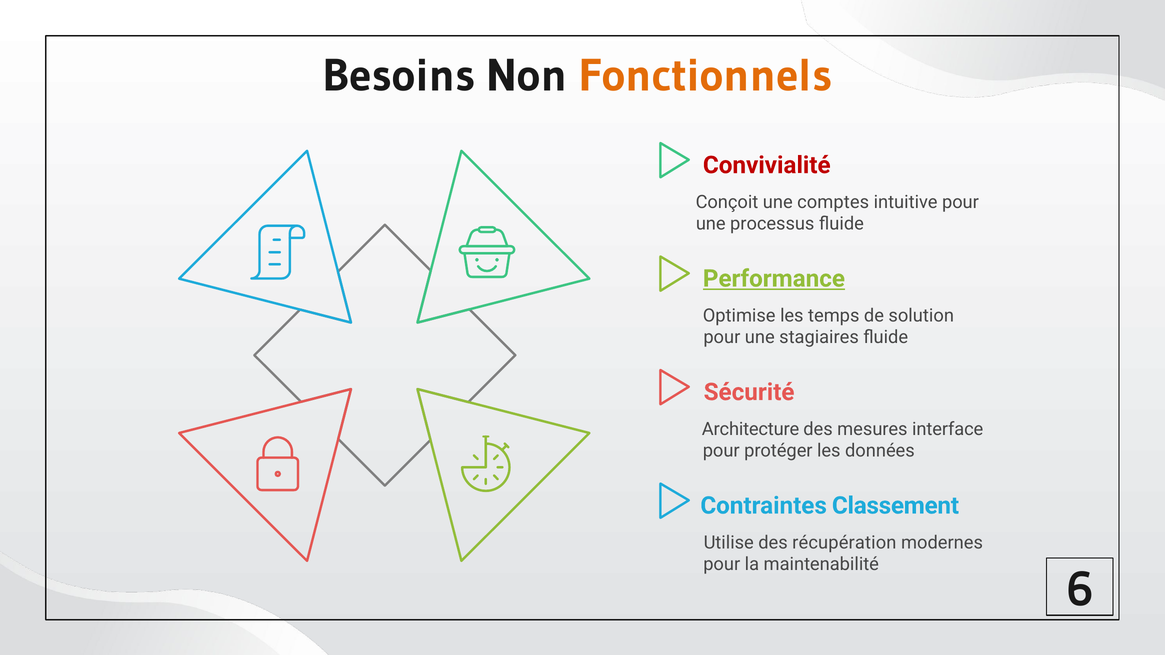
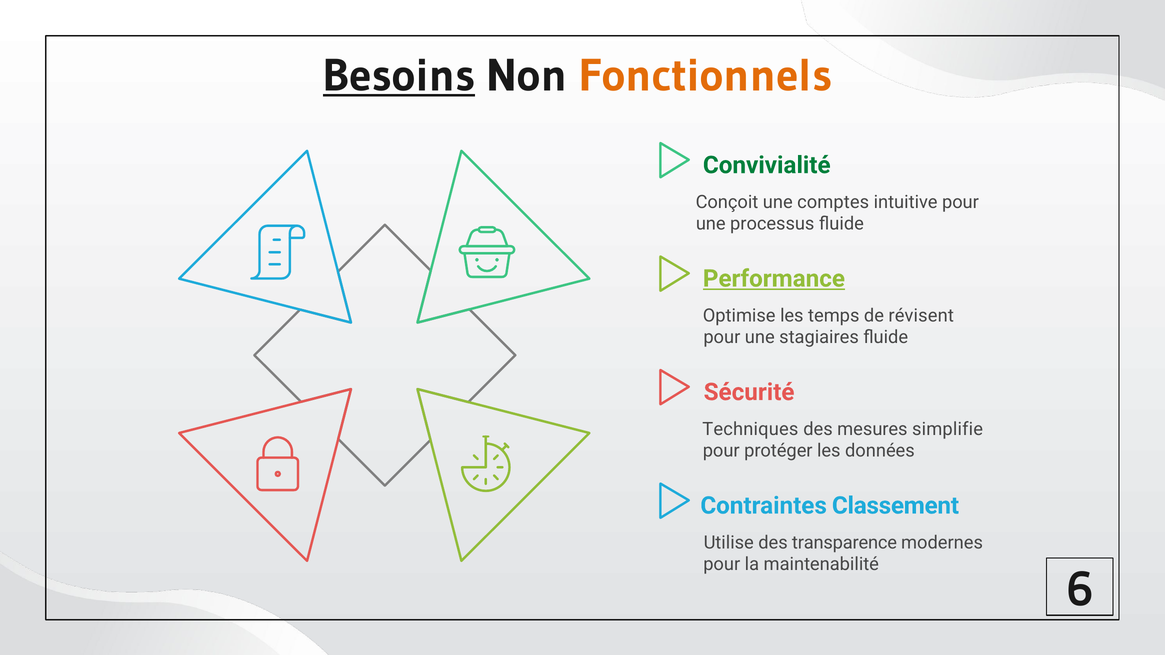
Besoins underline: none -> present (399, 76)
Convivialité colour: red -> green (767, 165)
solution: solution -> révisent (921, 316)
Architecture: Architecture -> Techniques (750, 430)
interface: interface -> simplifie (948, 430)
récupération: récupération -> transparence (844, 543)
